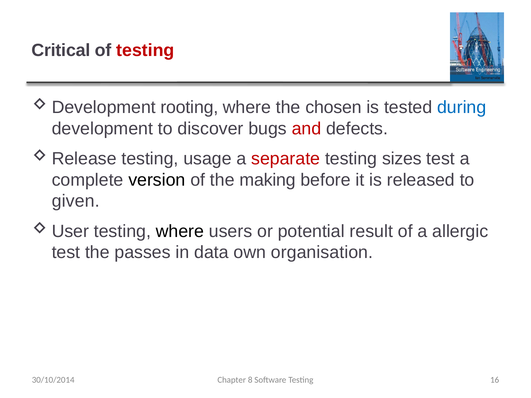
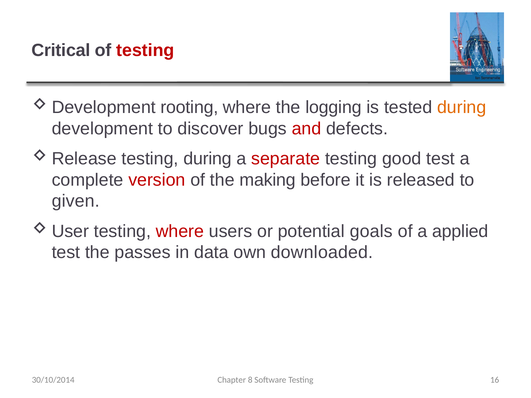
chosen: chosen -> logging (334, 107)
during colour: blue -> orange (462, 107)
testing usage: usage -> during (208, 159)
sizes: sizes -> good (402, 159)
version colour: black -> red (157, 180)
where colour: black -> red (180, 231)
result: result -> goals (371, 231)
allergic: allergic -> applied (460, 231)
organisation: organisation -> downloaded (322, 253)
